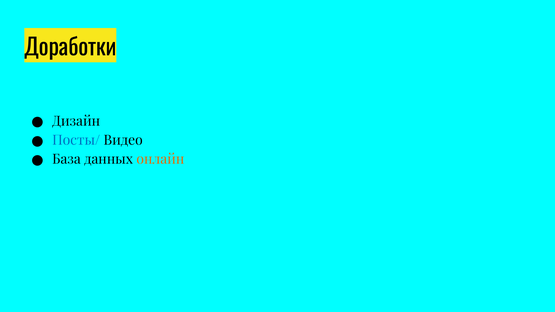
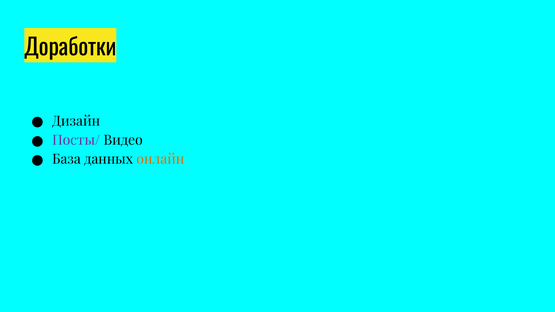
Посты/ colour: blue -> purple (76, 140)
